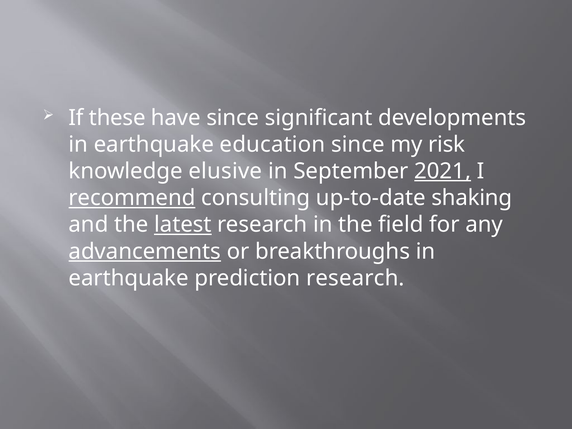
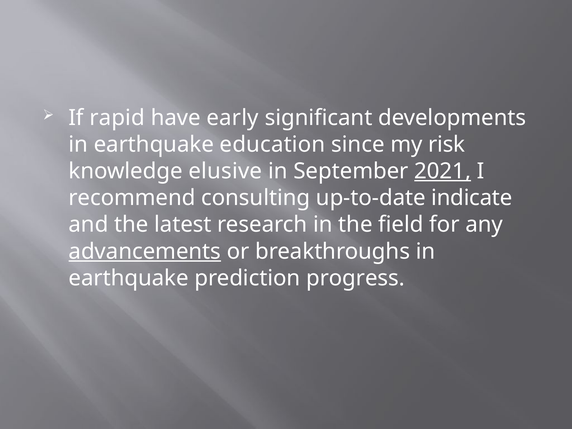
these: these -> rapid (117, 118)
have since: since -> early (233, 118)
recommend underline: present -> none (132, 198)
shaking: shaking -> indicate (472, 198)
latest underline: present -> none (183, 225)
prediction research: research -> progress (355, 278)
